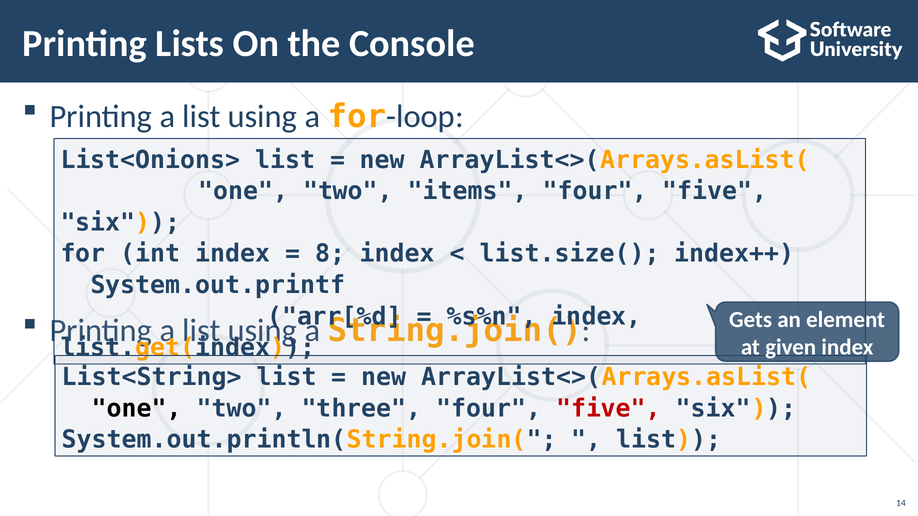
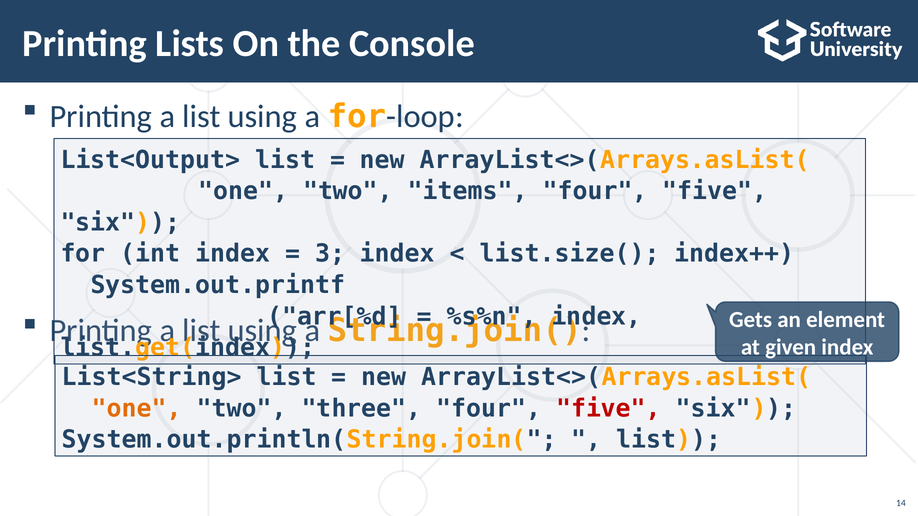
List<Onions>: List<Onions> -> List<Output> (150, 160)
8: 8 -> 3 (330, 254)
one colour: black -> orange (137, 409)
